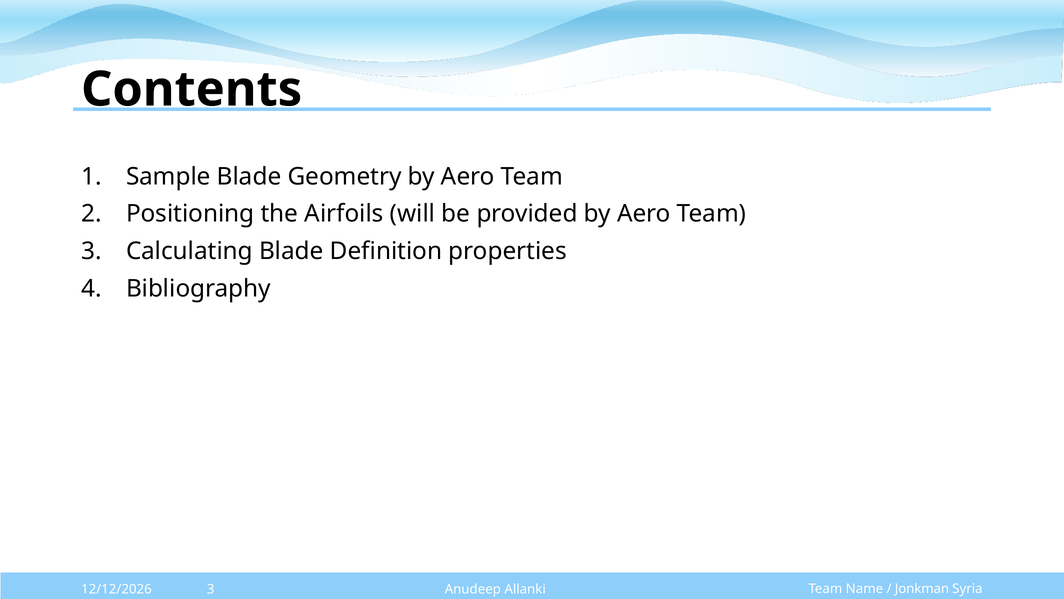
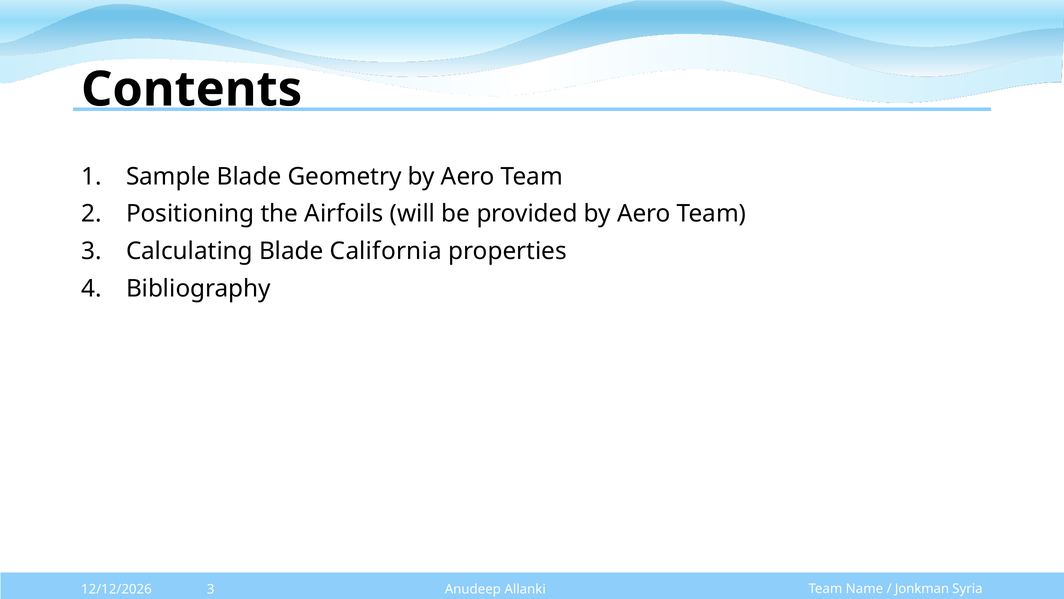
Definition: Definition -> California (386, 251)
